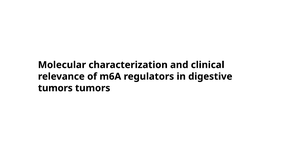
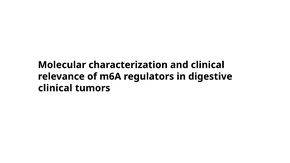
tumors: tumors -> clinical (55, 88)
